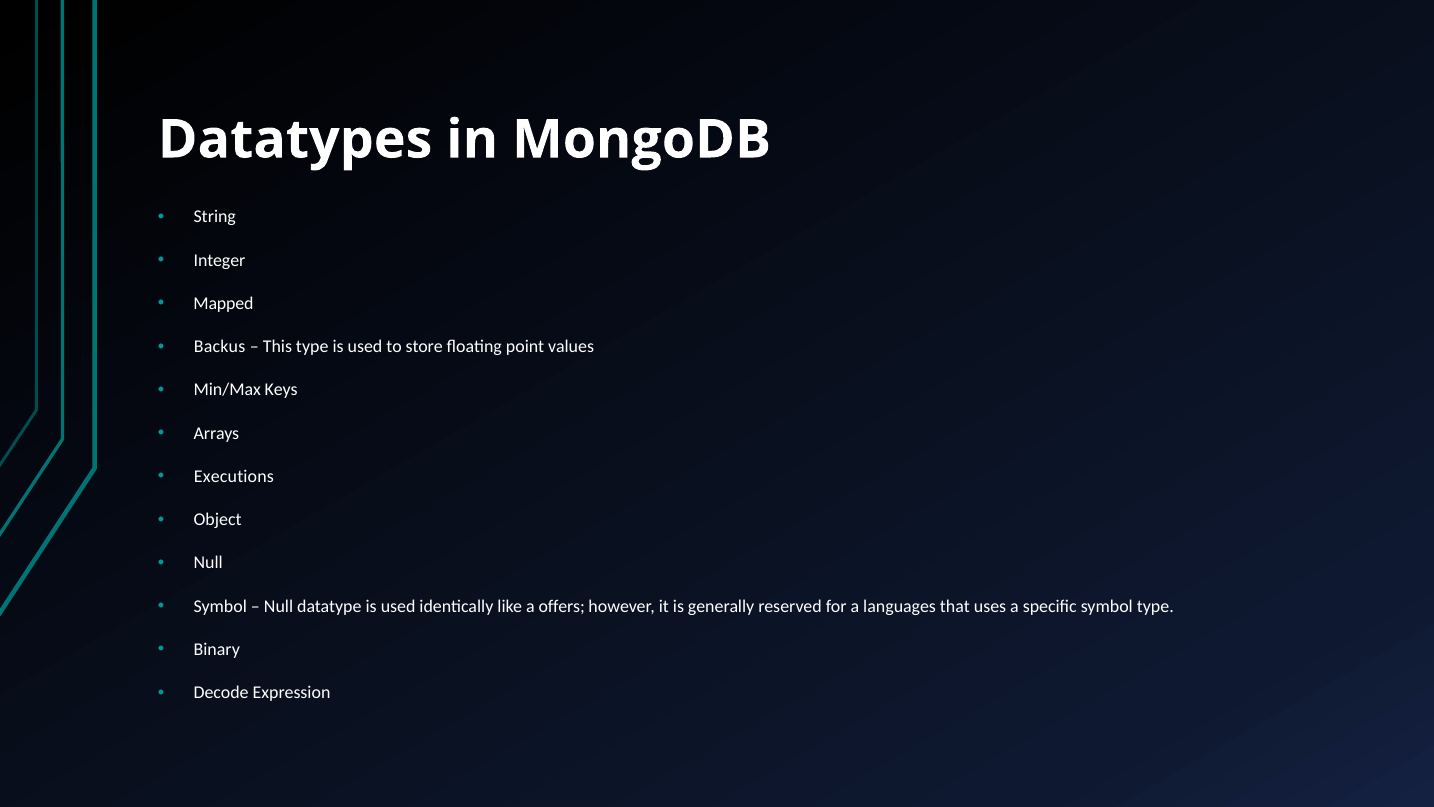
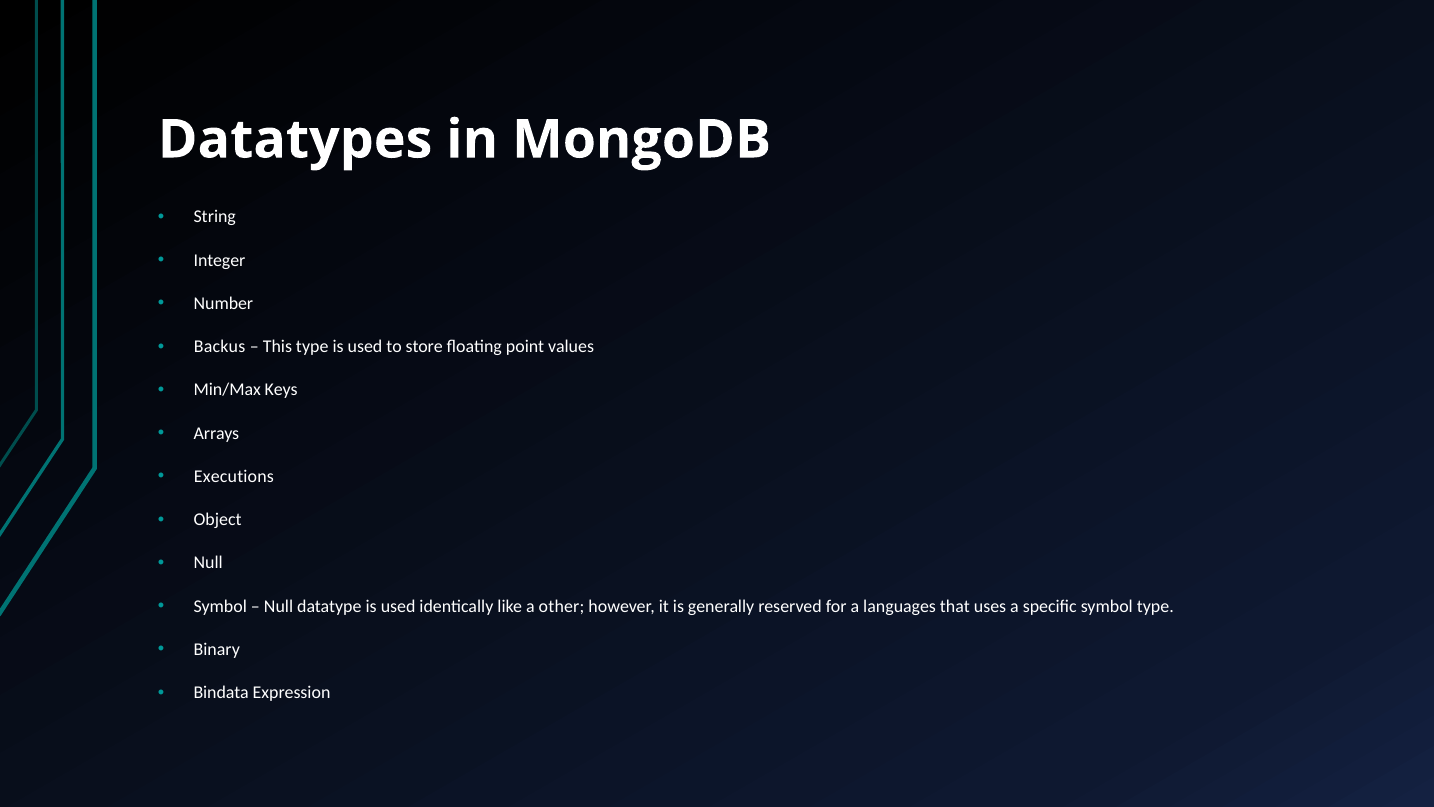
Mapped: Mapped -> Number (223, 303)
offers: offers -> other (562, 606)
Decode: Decode -> Bindata (221, 693)
